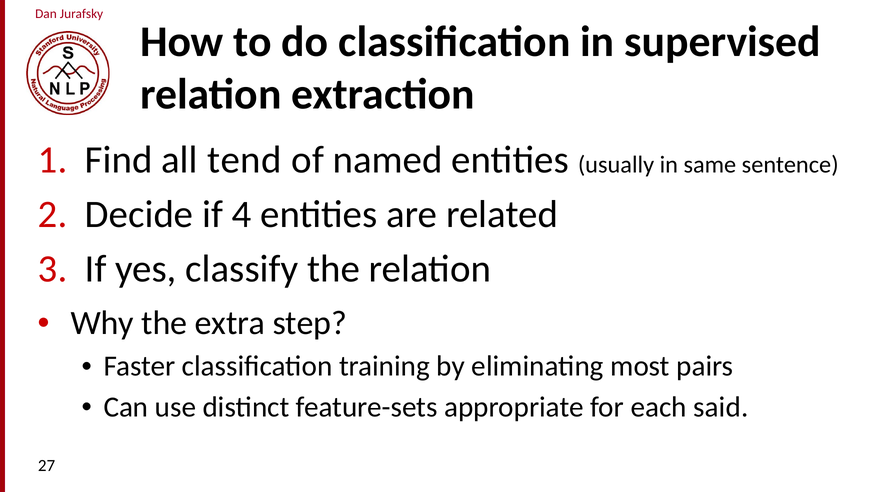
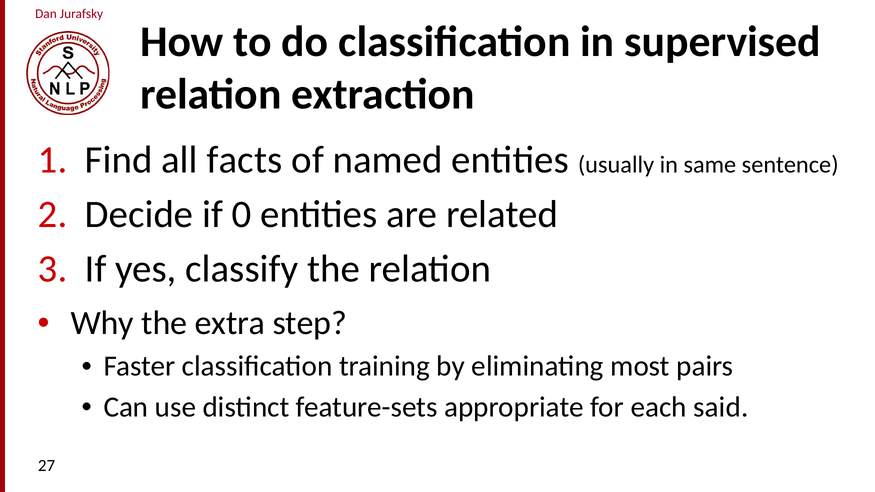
tend: tend -> facts (244, 160)
4: 4 -> 0 (241, 214)
